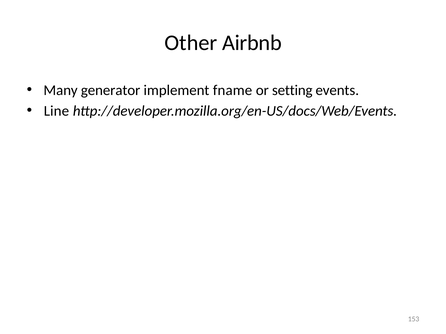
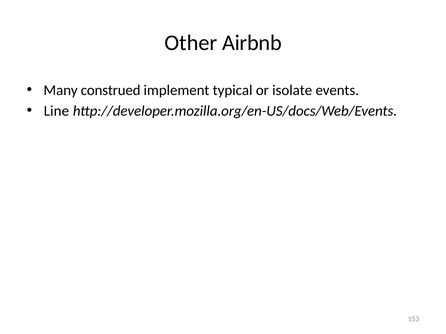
generator: generator -> construed (111, 90)
fname: fname -> typical (233, 90)
setting: setting -> isolate (292, 90)
